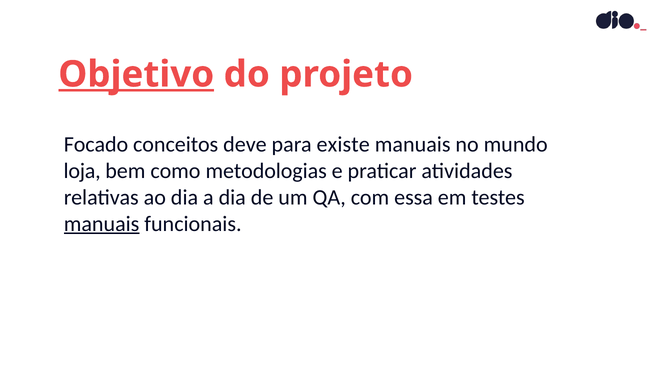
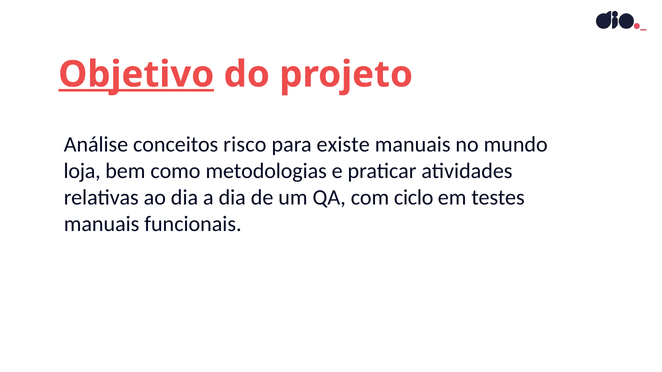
Focado: Focado -> Análise (96, 145)
deve: deve -> risco (245, 145)
essa: essa -> ciclo (414, 198)
manuais underline: present -> none (102, 224)
